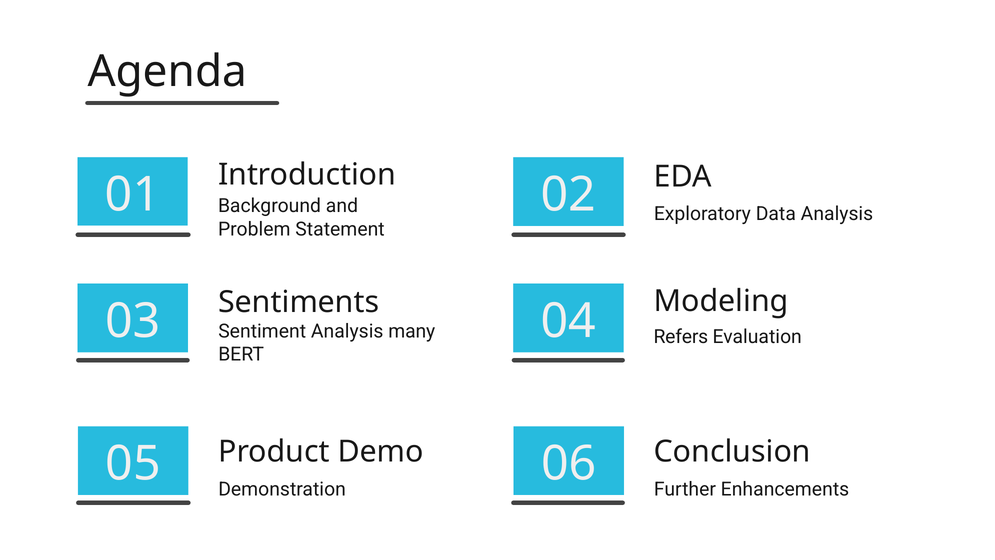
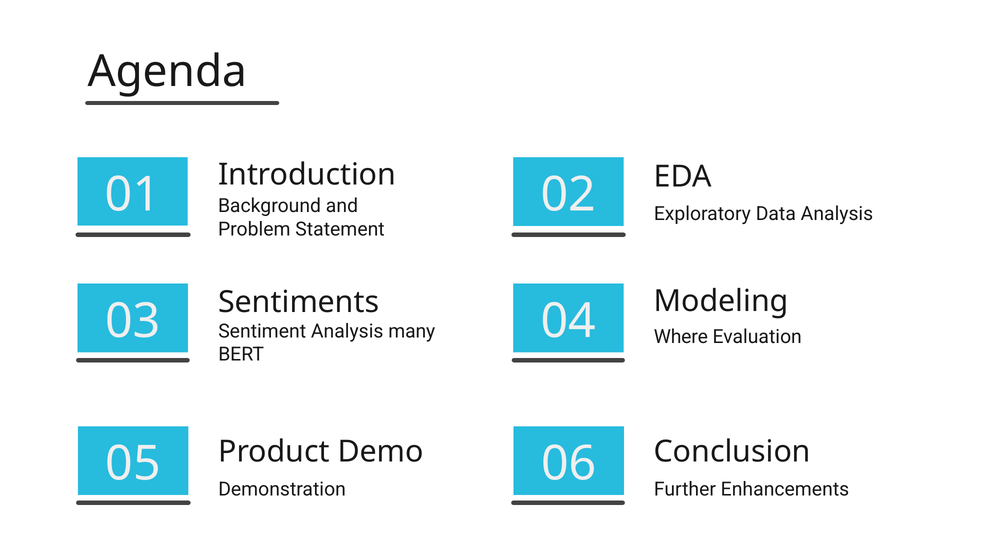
Refers: Refers -> Where (681, 337)
